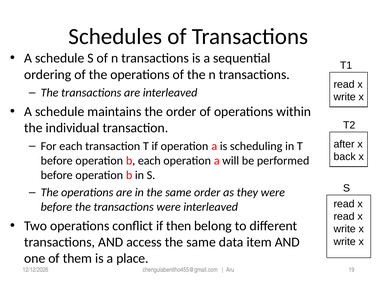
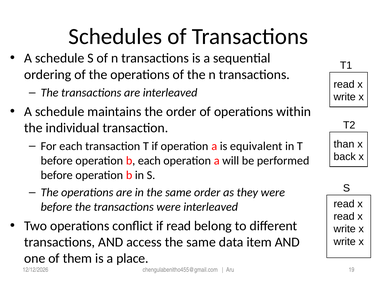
after: after -> than (344, 144)
scheduling: scheduling -> equivalent (256, 146)
if then: then -> read (179, 226)
